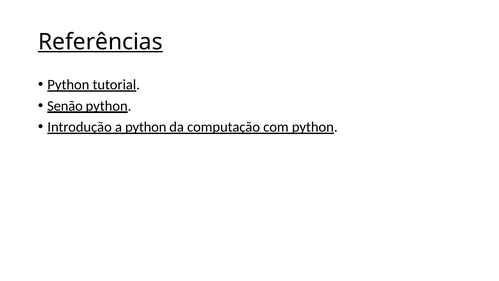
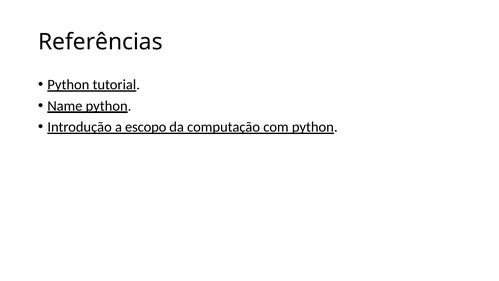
Referências underline: present -> none (100, 42)
Senão: Senão -> Name (65, 106)
a python: python -> escopo (146, 127)
